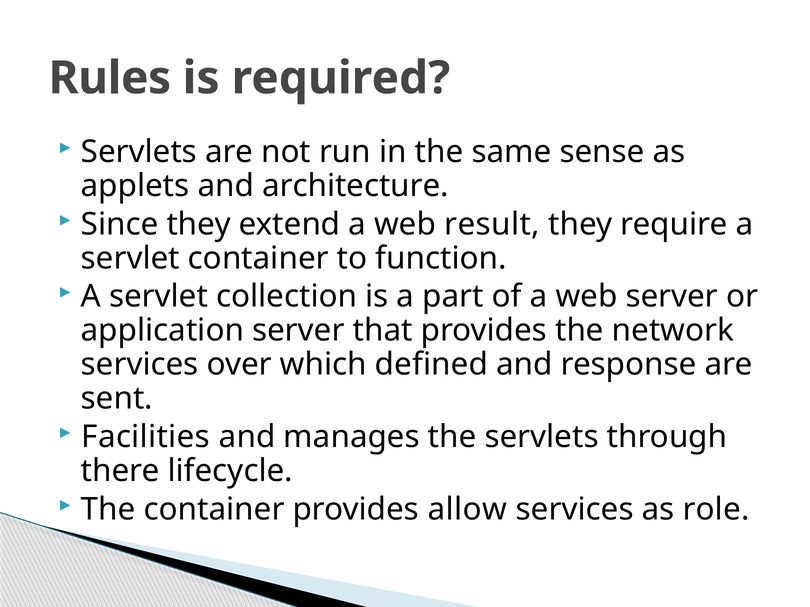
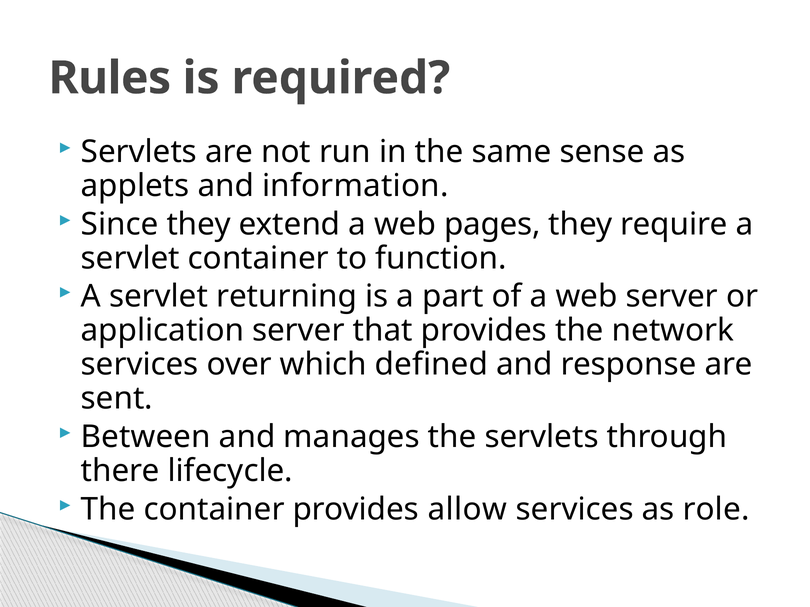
architecture: architecture -> information (355, 186)
result: result -> pages (492, 224)
collection: collection -> returning (287, 297)
Facilities: Facilities -> Between (146, 437)
